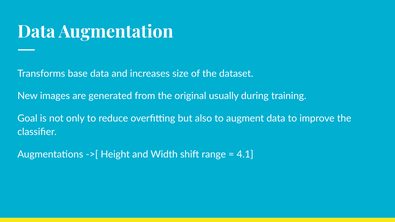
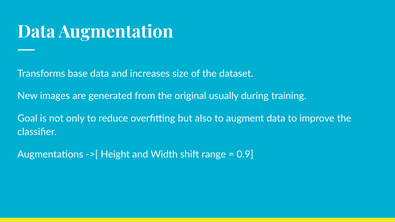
4.1: 4.1 -> 0.9 (245, 154)
